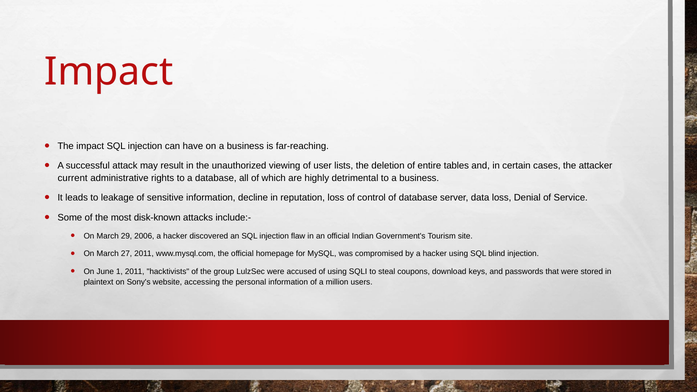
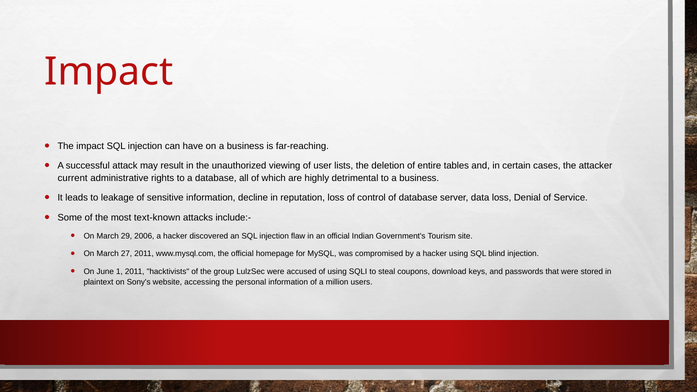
disk-known: disk-known -> text-known (157, 217)
